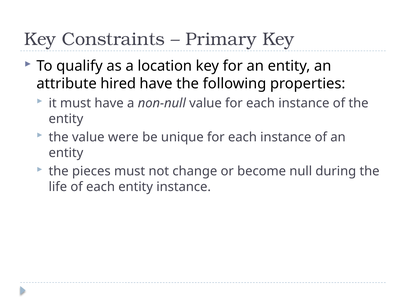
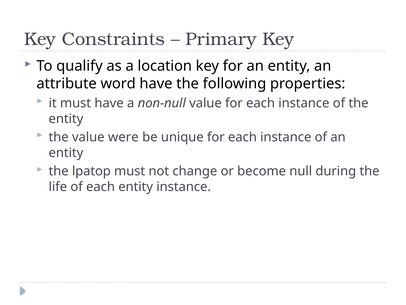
hired: hired -> word (118, 84)
pieces: pieces -> lpatop (91, 171)
